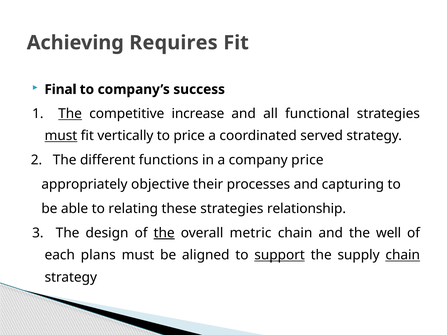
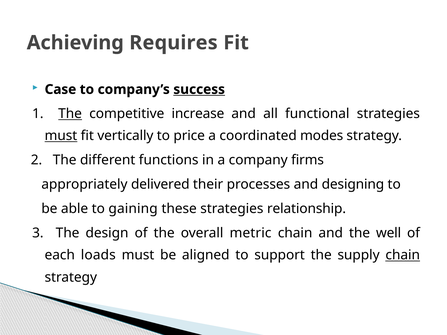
Final: Final -> Case (60, 89)
success underline: none -> present (199, 89)
served: served -> modes (322, 136)
company price: price -> firms (308, 160)
objective: objective -> delivered (160, 185)
capturing: capturing -> designing (353, 185)
relating: relating -> gaining (133, 209)
the underline: present -> none (164, 233)
plans: plans -> loads (98, 255)
support underline: present -> none (280, 255)
